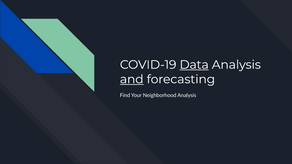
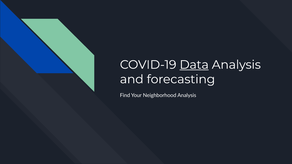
and underline: present -> none (132, 79)
